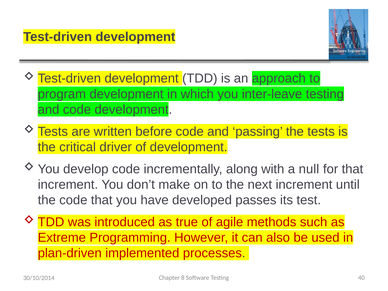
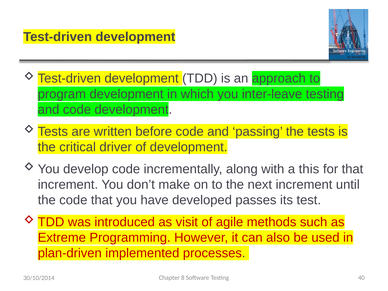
null: null -> this (309, 169)
true: true -> visit (187, 222)
